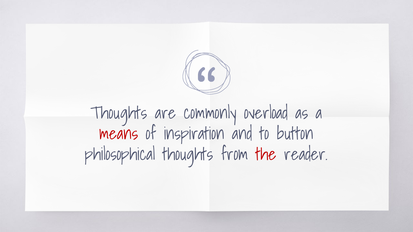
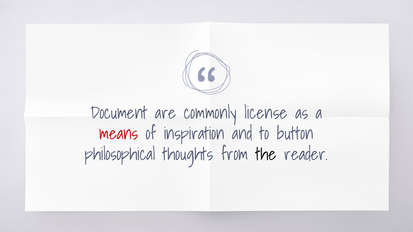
Thoughts: Thoughts -> Document (119, 113)
overload: overload -> license (266, 113)
the colour: red -> black (266, 155)
